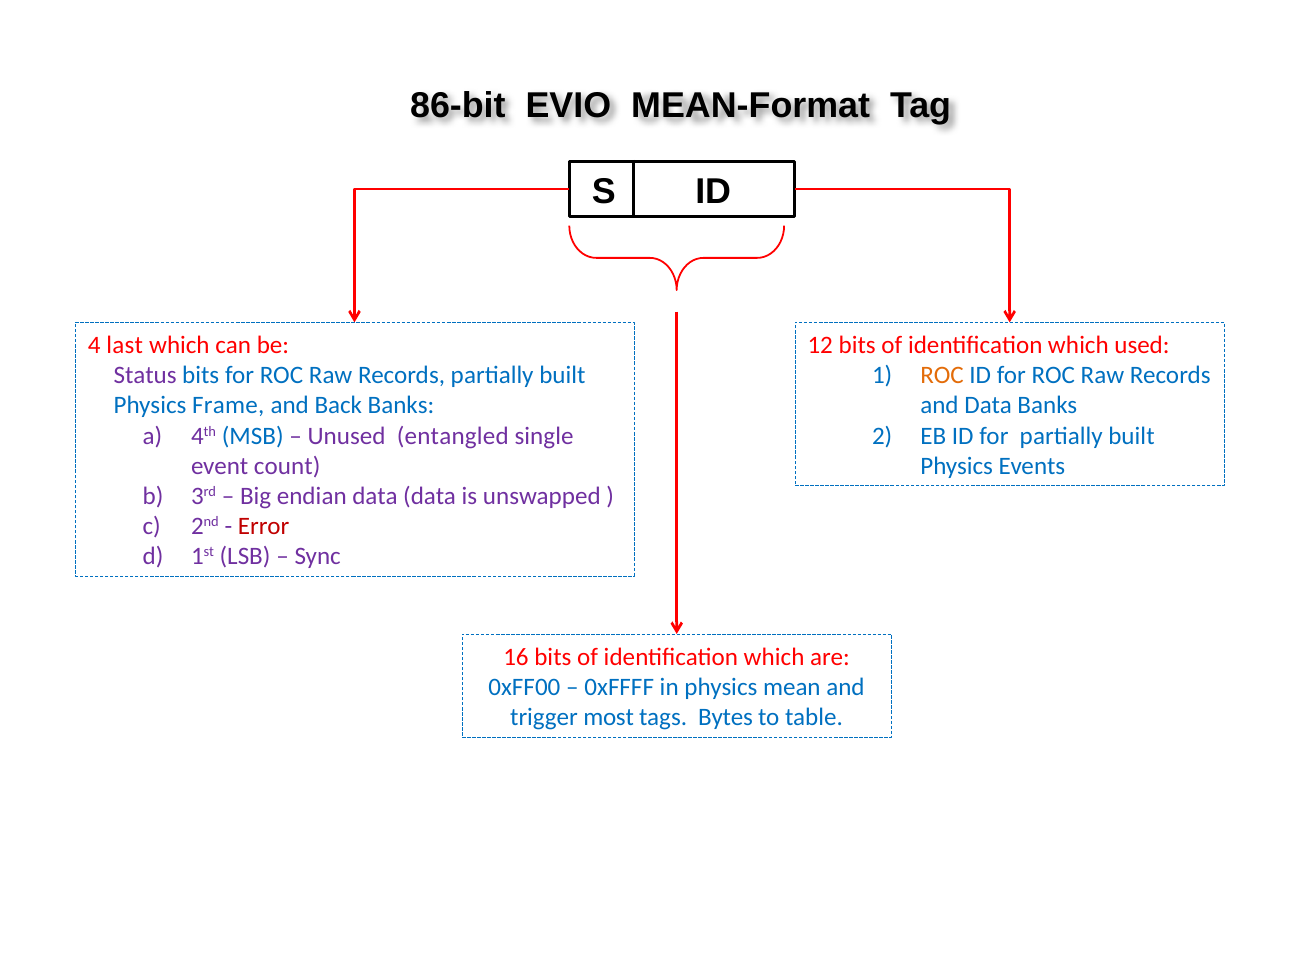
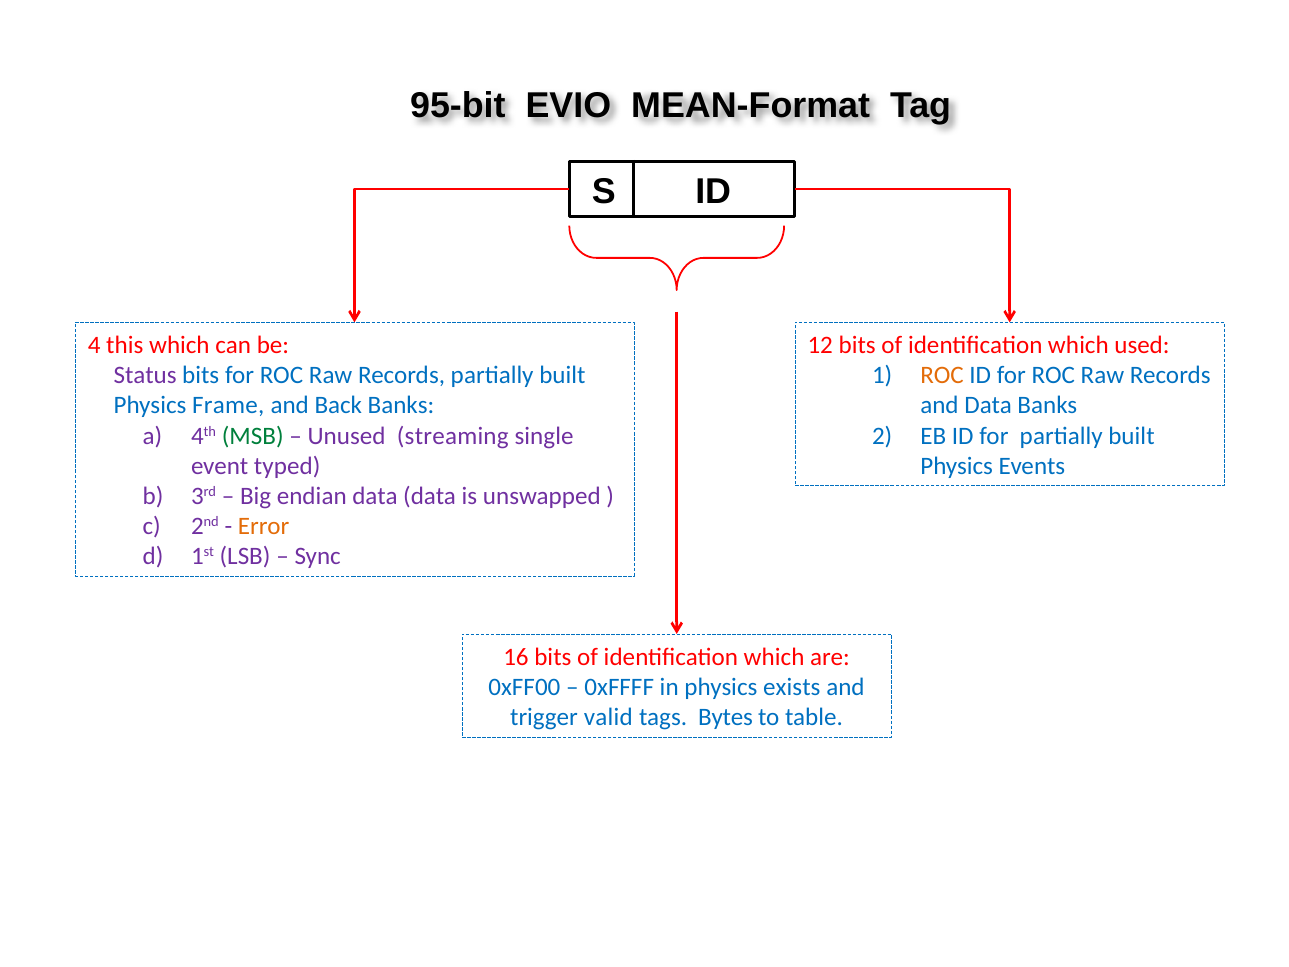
86-bit: 86-bit -> 95-bit (458, 106)
last: last -> this (125, 345)
MSB colour: blue -> green (253, 436)
entangled: entangled -> streaming (453, 436)
count: count -> typed (287, 466)
Error colour: red -> orange (264, 526)
mean: mean -> exists (792, 687)
most: most -> valid (608, 717)
